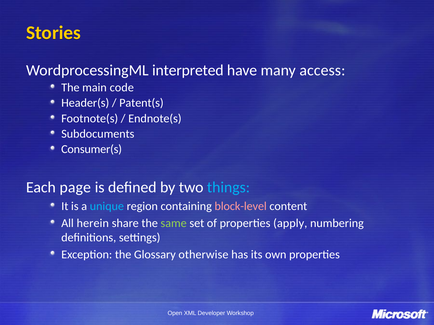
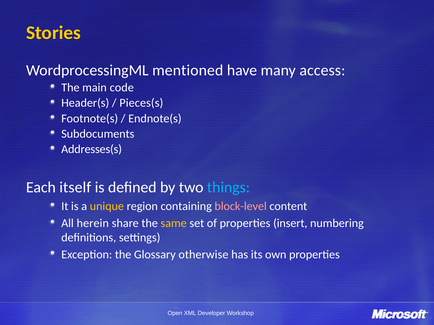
interpreted: interpreted -> mentioned (188, 71)
Patent(s: Patent(s -> Pieces(s (141, 103)
Consumer(s: Consumer(s -> Addresses(s (92, 149)
page: page -> itself (75, 188)
unique colour: light blue -> yellow (107, 207)
same colour: light green -> yellow (174, 223)
apply: apply -> insert (290, 223)
